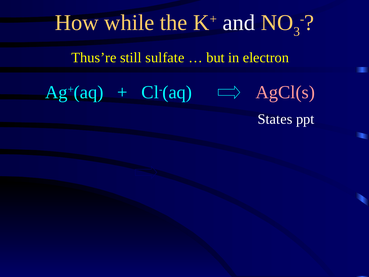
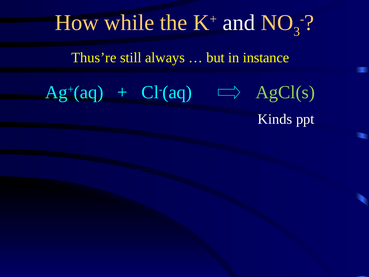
sulfate: sulfate -> always (165, 58)
electron: electron -> instance (266, 58)
AgCl(s colour: pink -> light green (285, 92)
States: States -> Kinds (275, 119)
